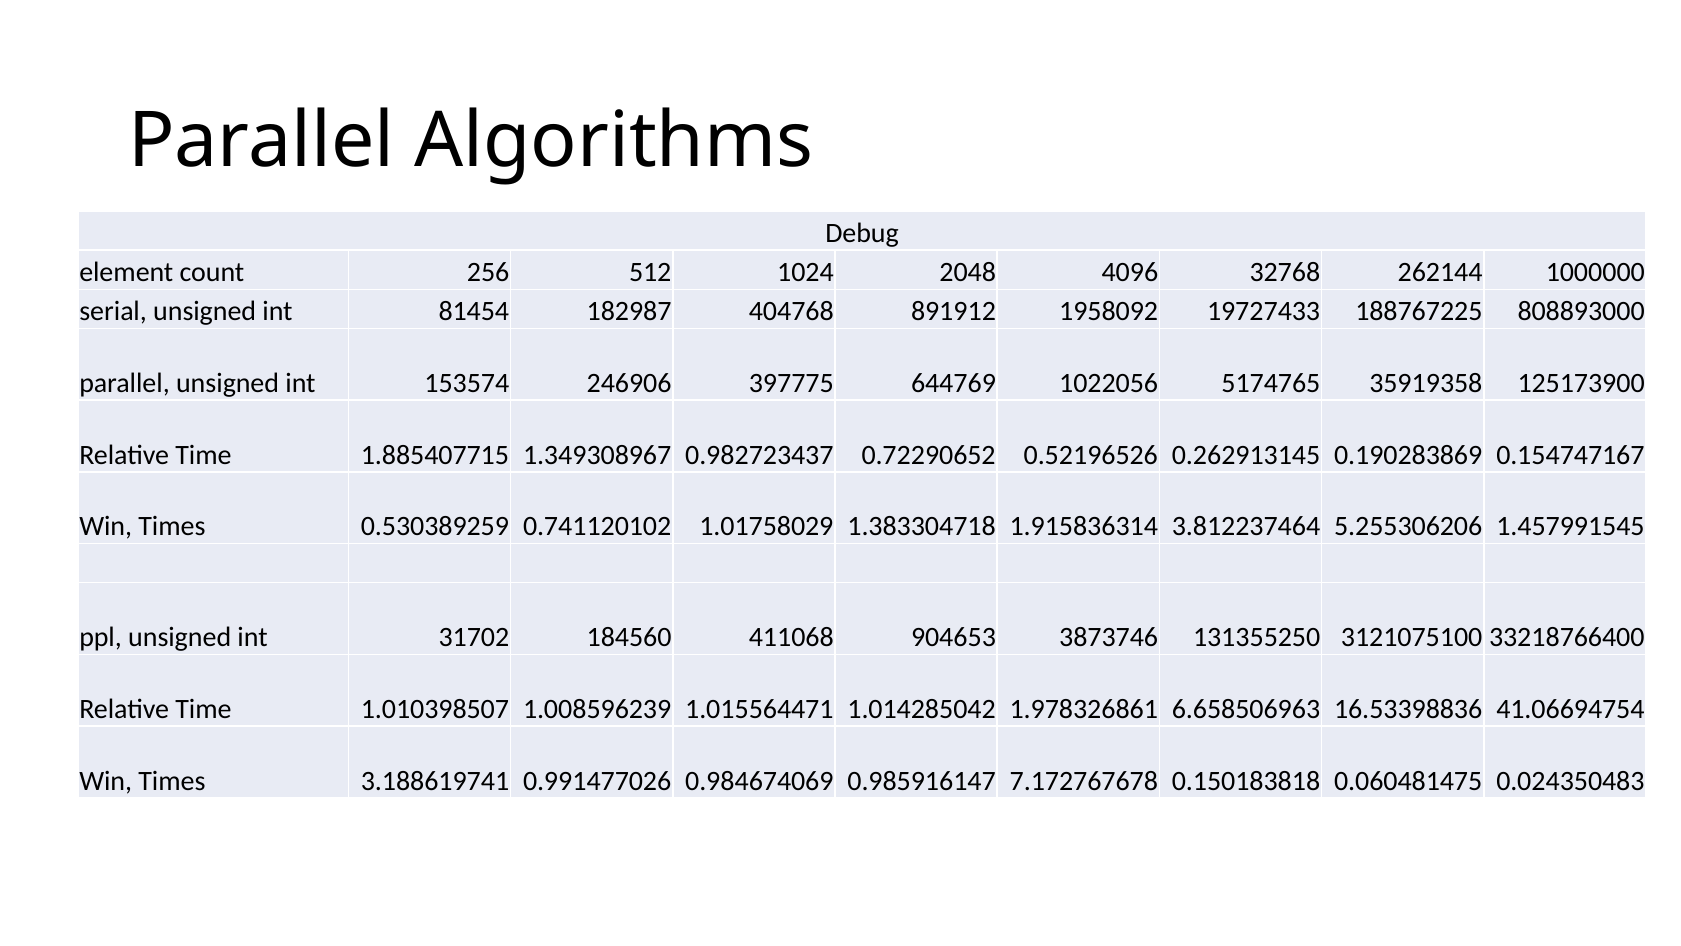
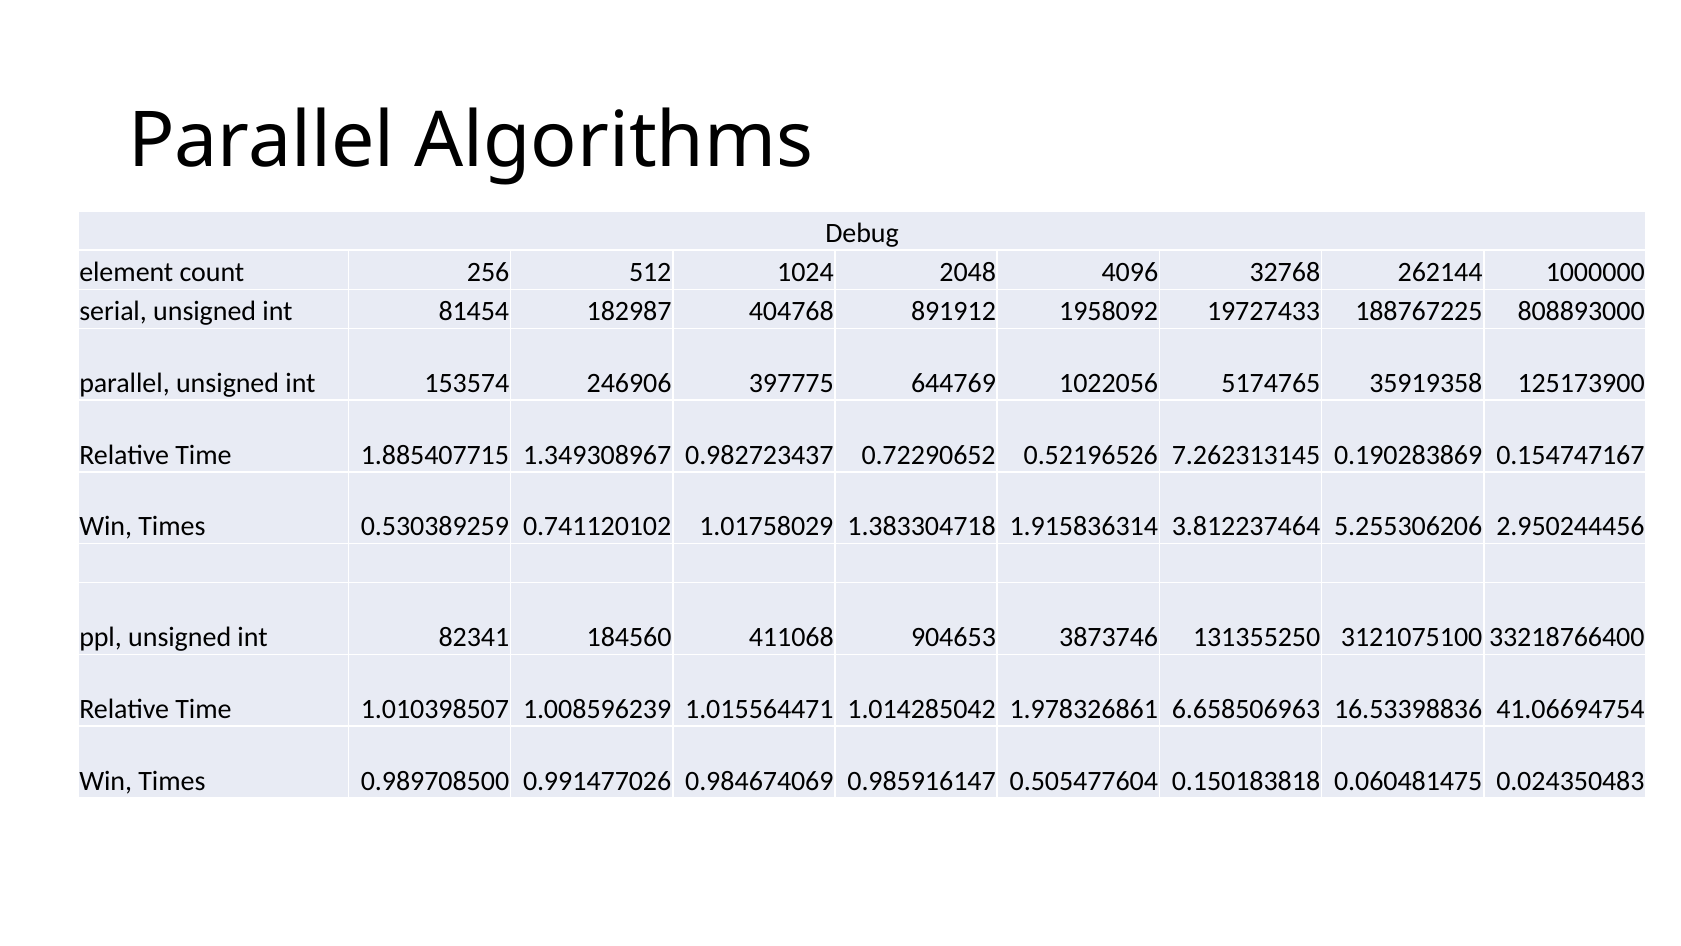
0.262913145: 0.262913145 -> 7.262313145 (1246, 455)
1.457991545: 1.457991545 -> 2.950244456 (1570, 526)
31702: 31702 -> 82341 (474, 637)
3.188619741: 3.188619741 -> 0.989708500 (435, 781)
7.172767678: 7.172767678 -> 0.505477604 (1084, 781)
